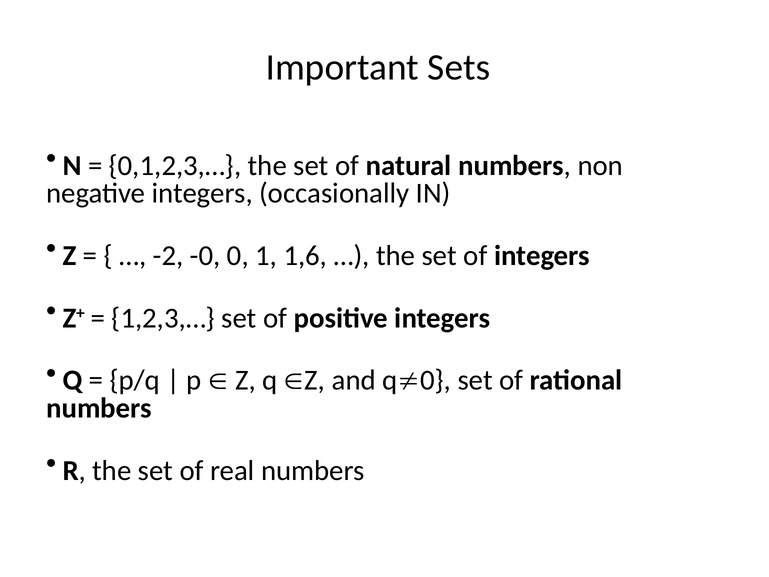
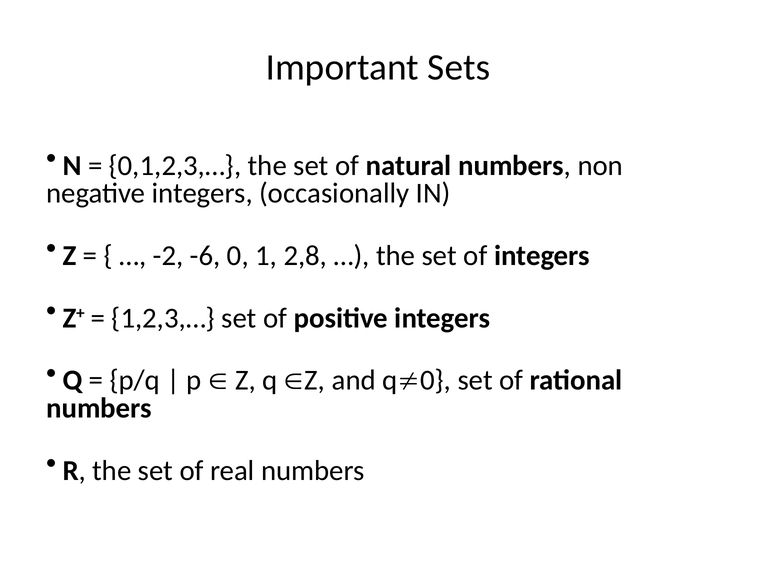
-0: -0 -> -6 (205, 256)
1,6: 1,6 -> 2,8 (305, 256)
